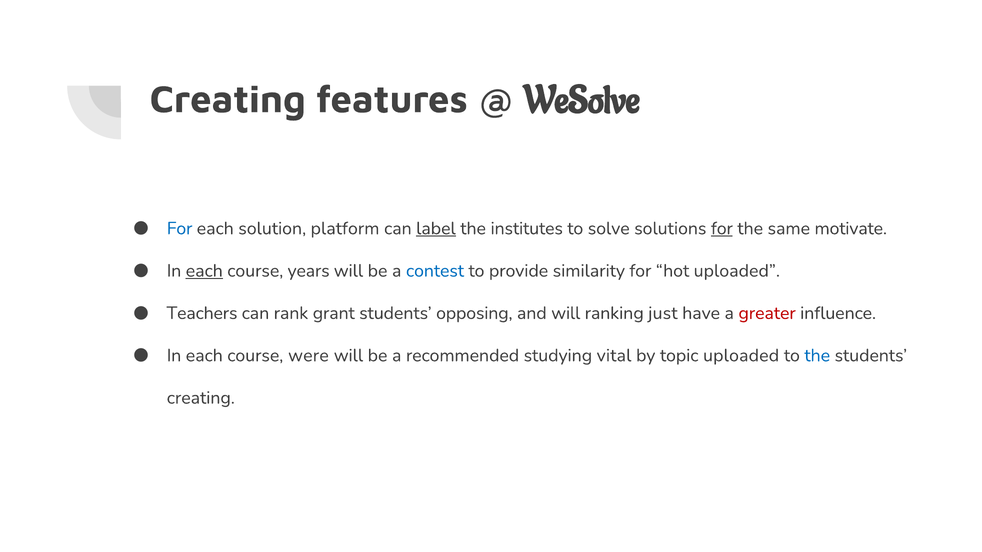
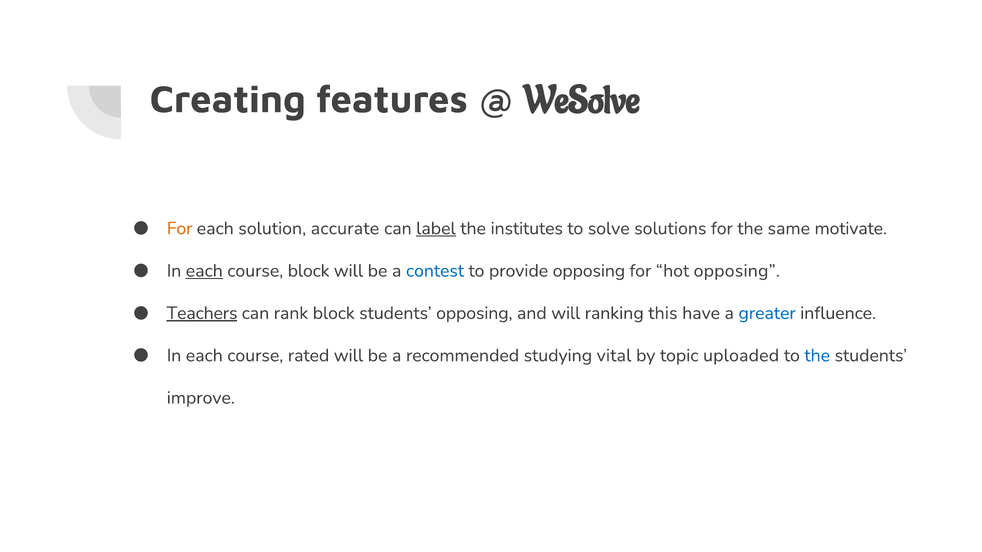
For colour: blue -> orange (180, 229)
platform: platform -> accurate (345, 229)
for underline: present -> none (722, 229)
course years: years -> block (309, 271)
provide similarity: similarity -> opposing (589, 271)
hot uploaded: uploaded -> opposing (737, 271)
Teachers underline: none -> present (202, 313)
rank grant: grant -> block (334, 313)
just: just -> this (663, 313)
greater colour: red -> blue (767, 313)
were: were -> rated (309, 356)
creating: creating -> improve (201, 398)
